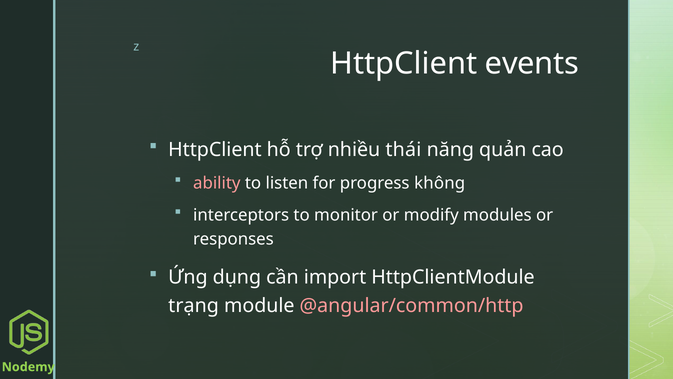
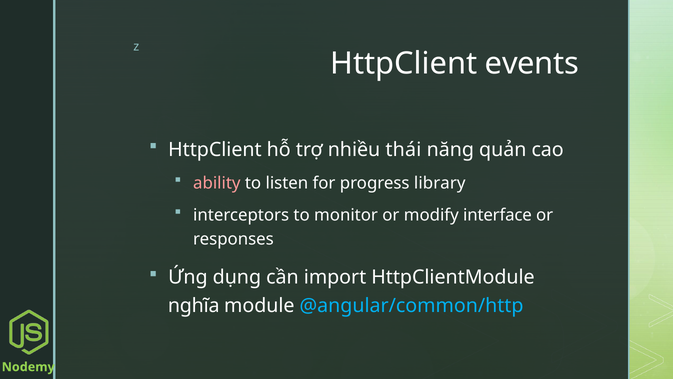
không: không -> library (440, 183)
modules: modules -> interface (497, 215)
trạng: trạng -> nghĩa (194, 305)
@angular/common/http colour: pink -> light blue (412, 305)
